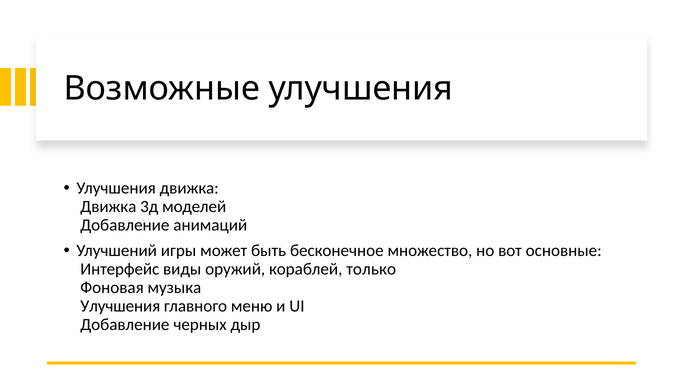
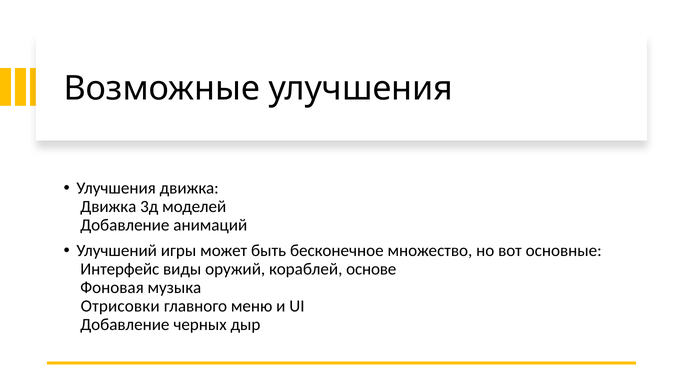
только: только -> основе (371, 269)
Улучшения: Улучшения -> Отрисовки (120, 306)
